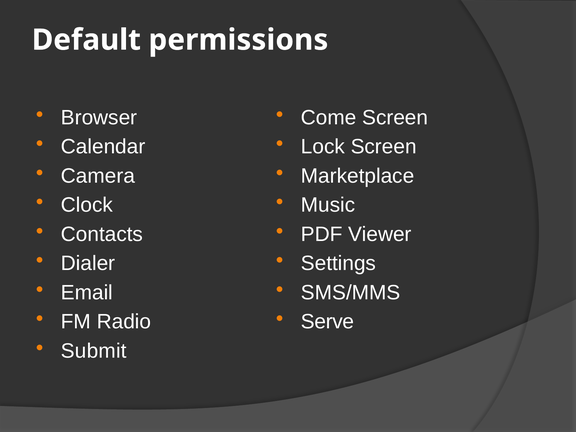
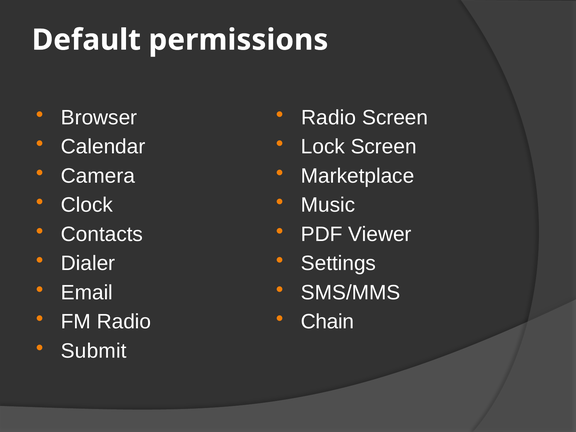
Come: Come -> Radio (329, 118)
Serve: Serve -> Chain (327, 322)
